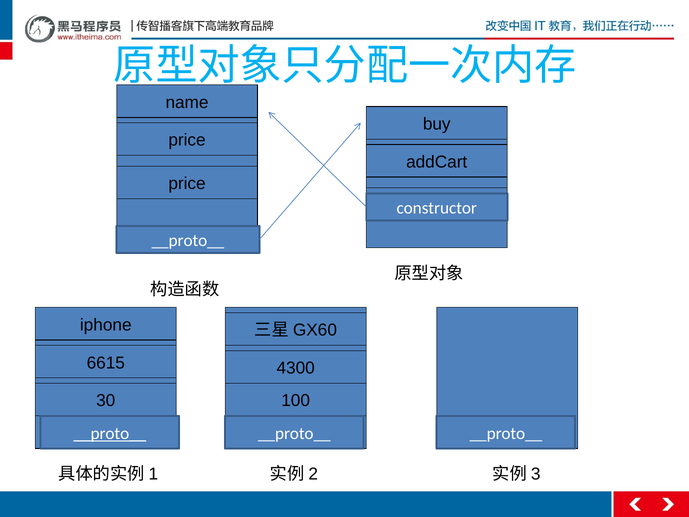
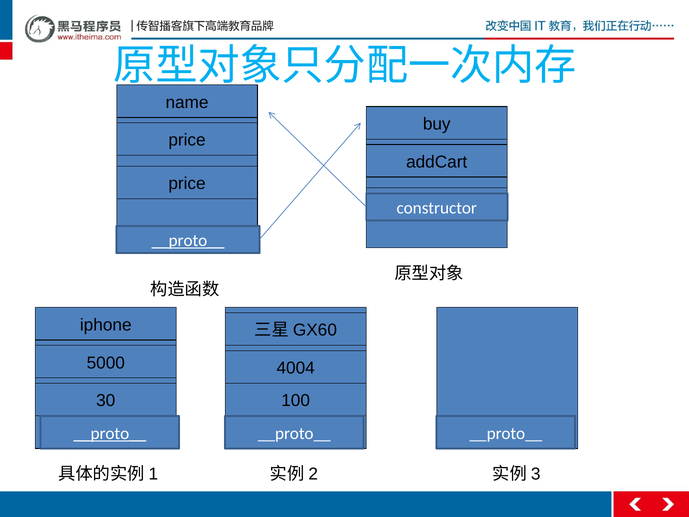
__proto__ underline: none -> present (188, 241)
6615: 6615 -> 5000 (106, 363)
4300: 4300 -> 4004 (296, 368)
